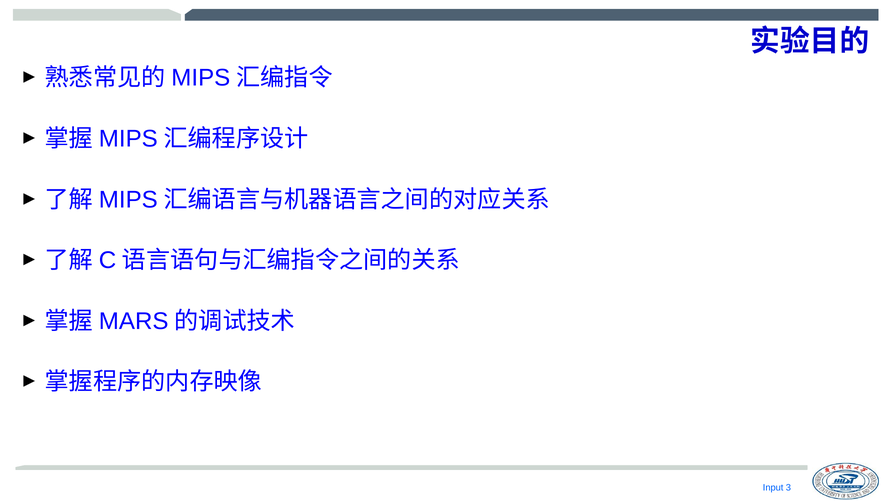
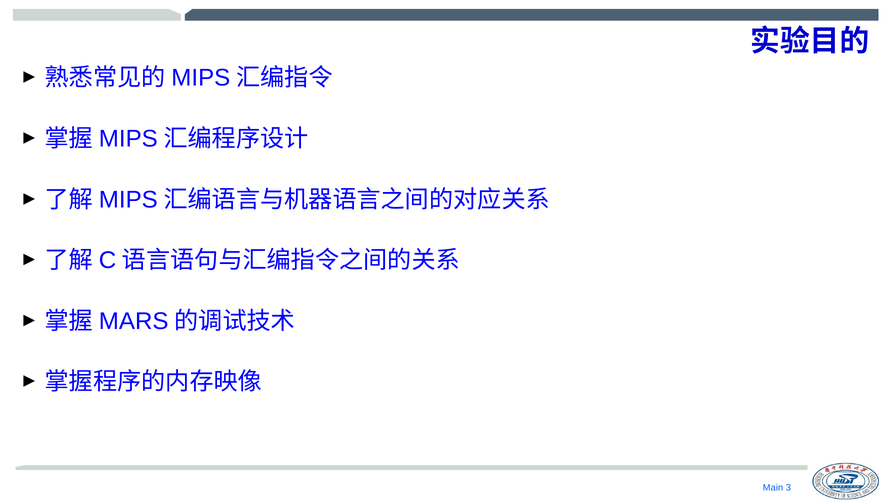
Input: Input -> Main (773, 488)
